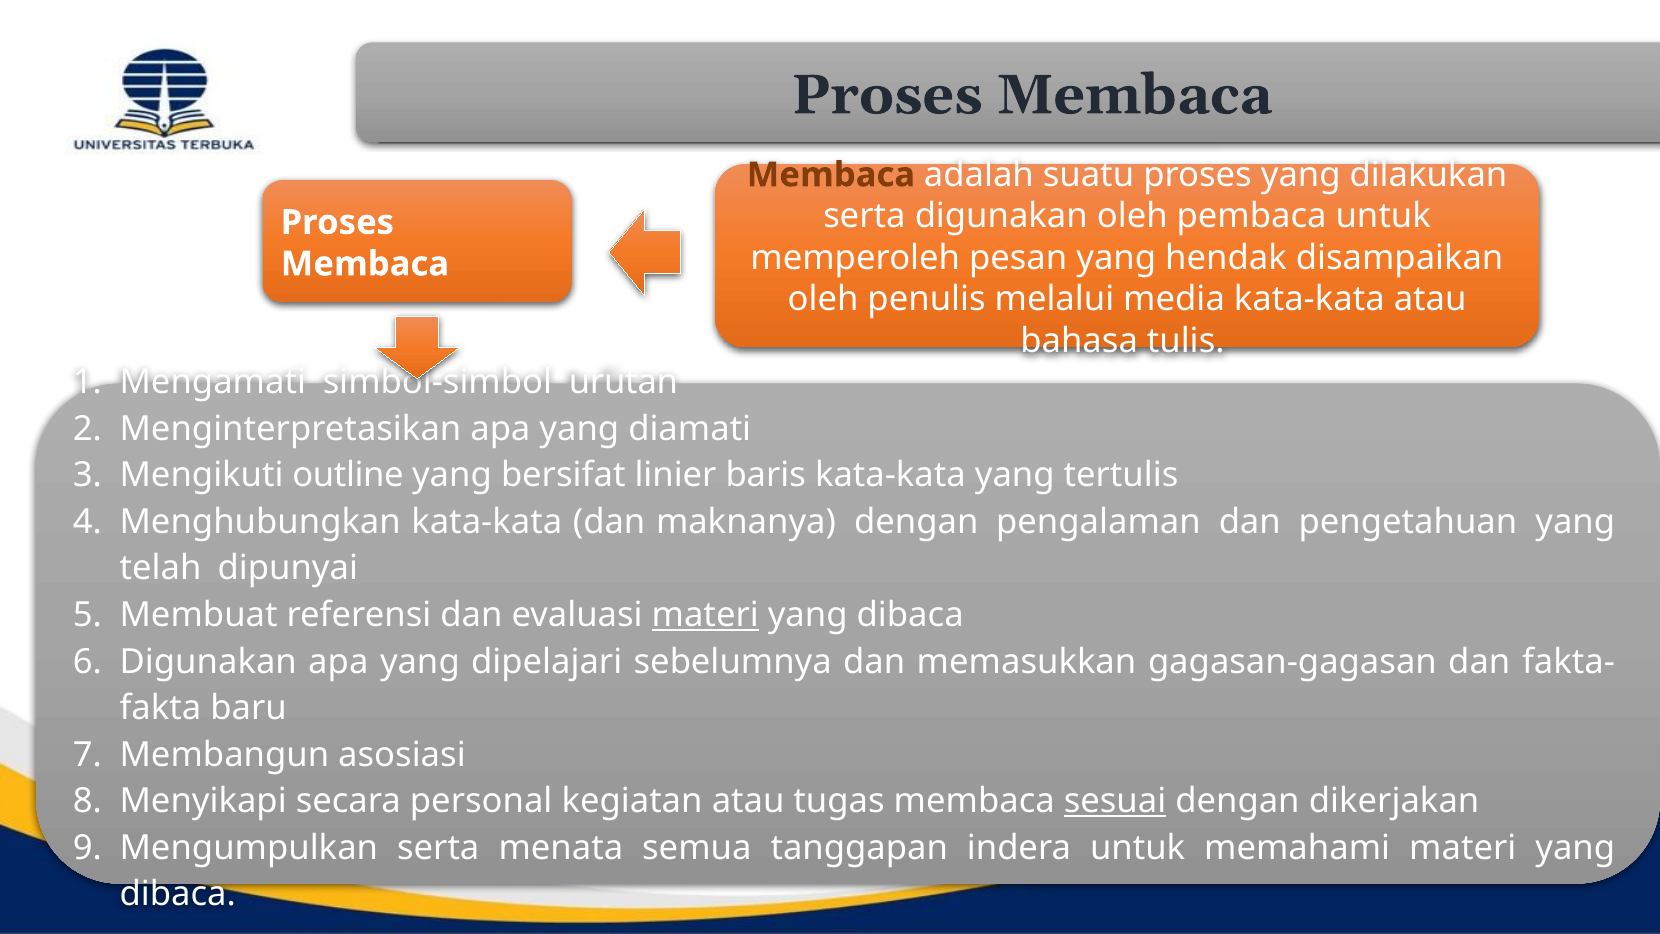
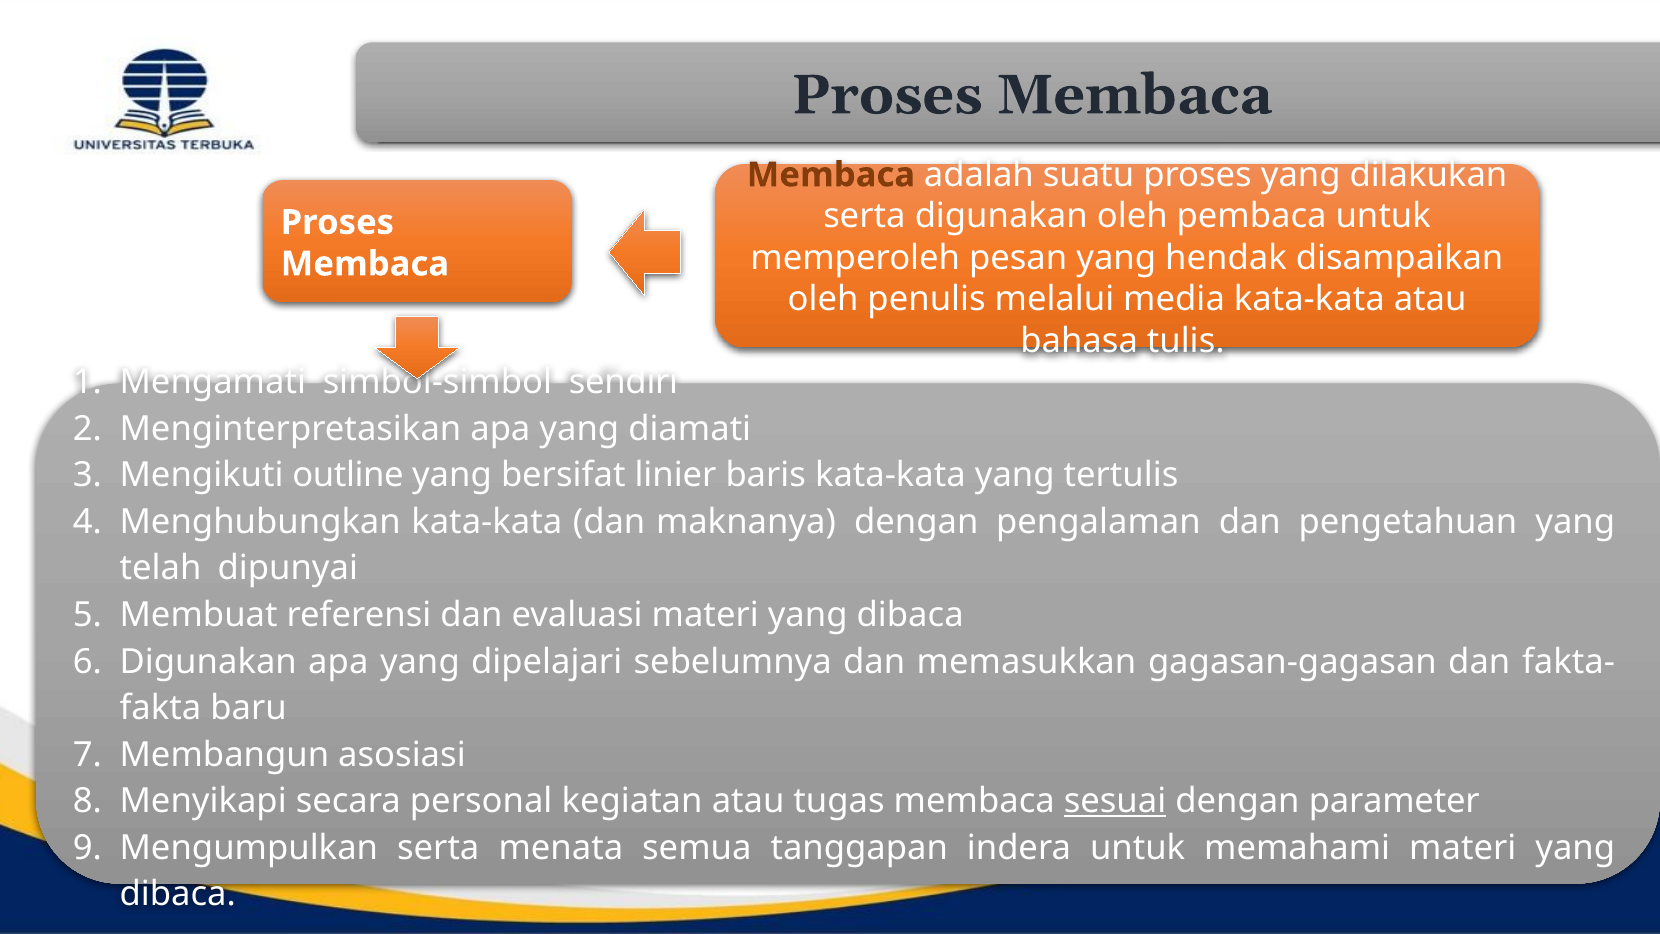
urutan: urutan -> sendiri (623, 382)
materi underline: present -> none (705, 615)
dikerjakan: dikerjakan -> parameter (1394, 801)
